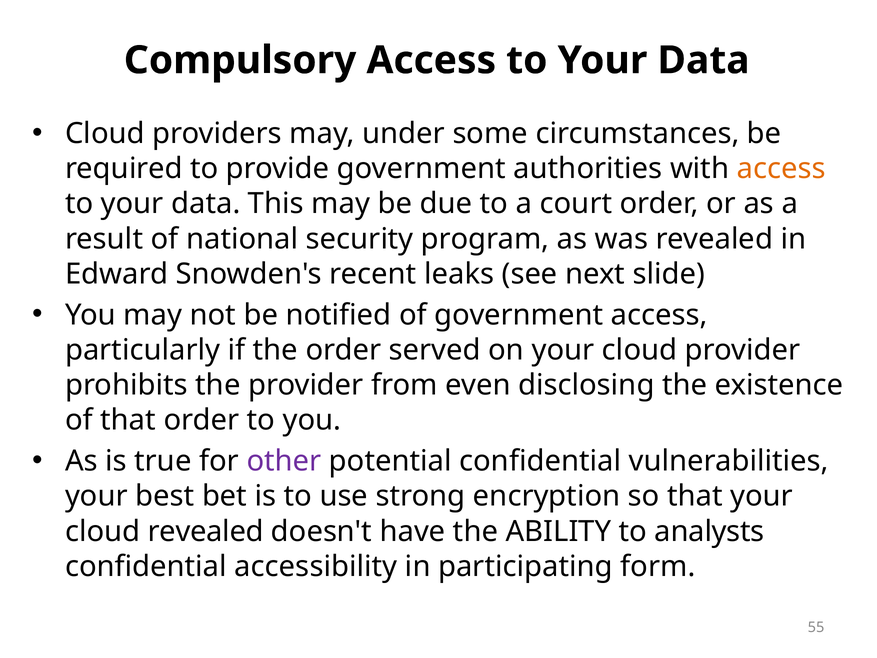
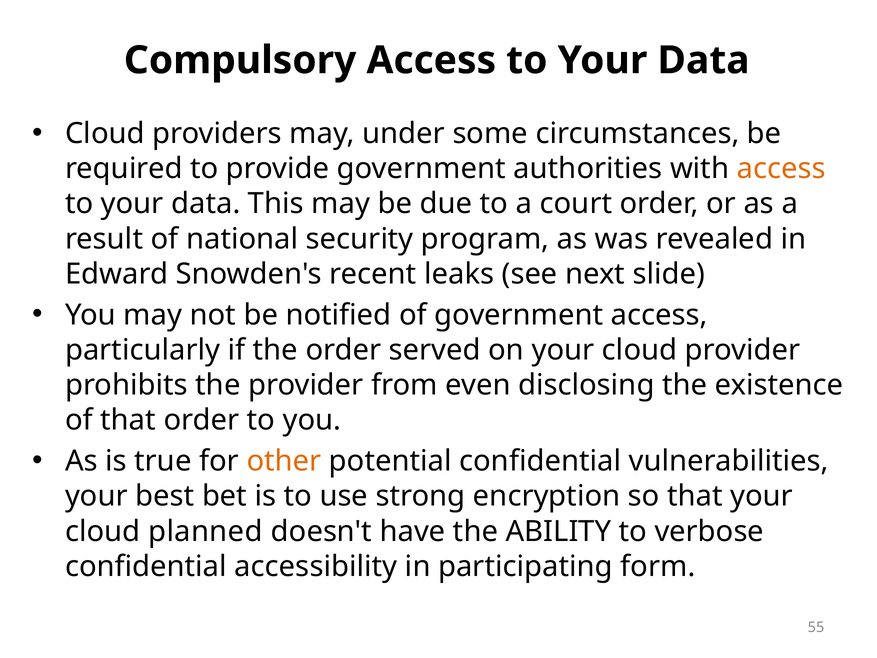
other colour: purple -> orange (284, 461)
cloud revealed: revealed -> planned (205, 531)
analysts: analysts -> verbose (709, 531)
